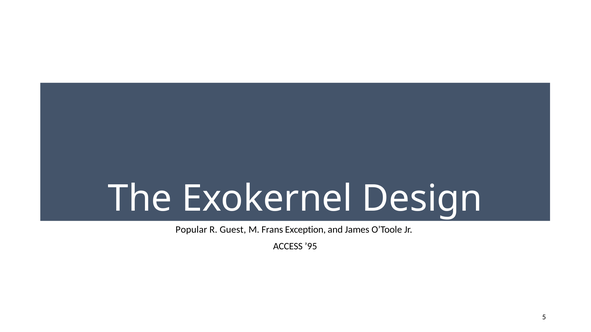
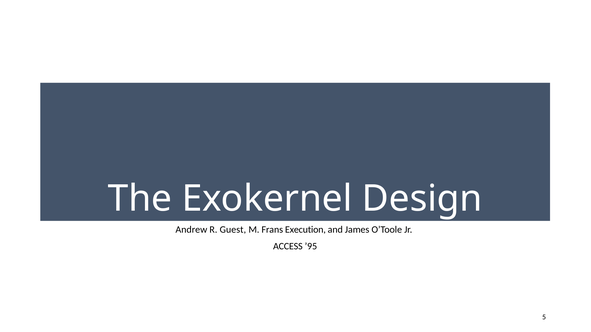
Popular: Popular -> Andrew (191, 230)
Exception: Exception -> Execution (305, 230)
